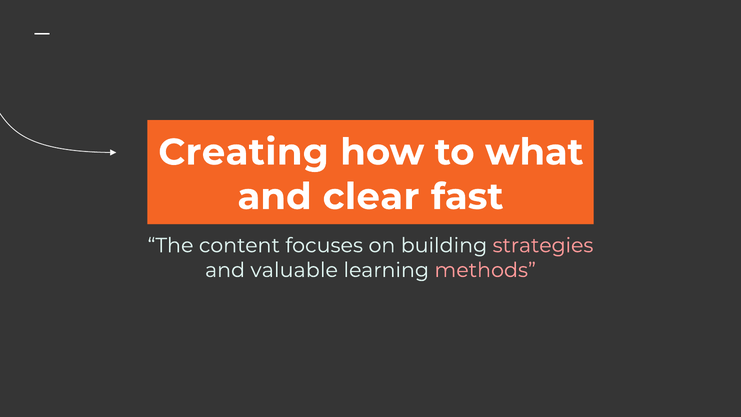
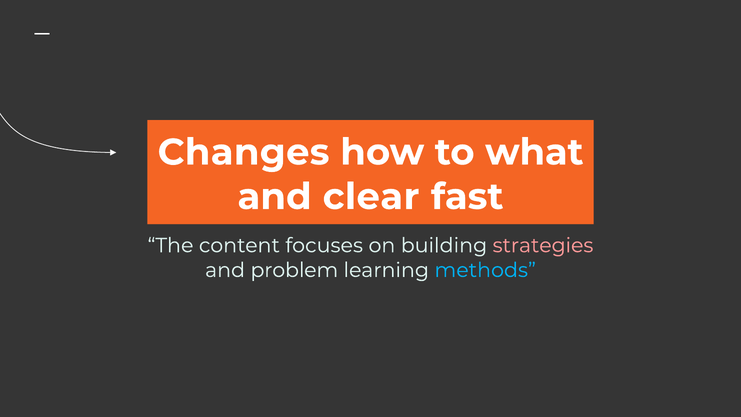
Creating: Creating -> Changes (244, 152)
valuable: valuable -> problem (294, 270)
methods colour: pink -> light blue (485, 270)
